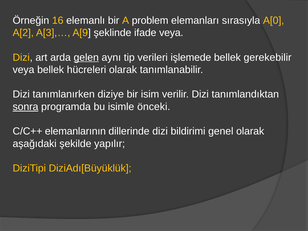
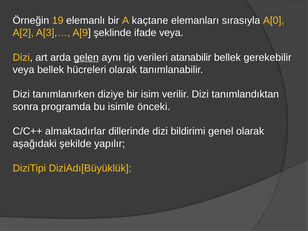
16: 16 -> 19 (58, 20)
problem: problem -> kaçtane (150, 20)
işlemede: işlemede -> atanabilir (191, 57)
sonra underline: present -> none (25, 107)
elemanlarının: elemanlarının -> almaktadırlar (75, 131)
